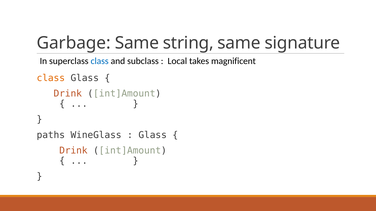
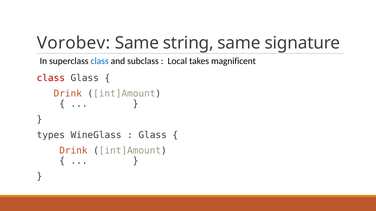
Garbage: Garbage -> Vorobev (74, 43)
class colour: orange -> red (51, 78)
paths: paths -> types (51, 135)
